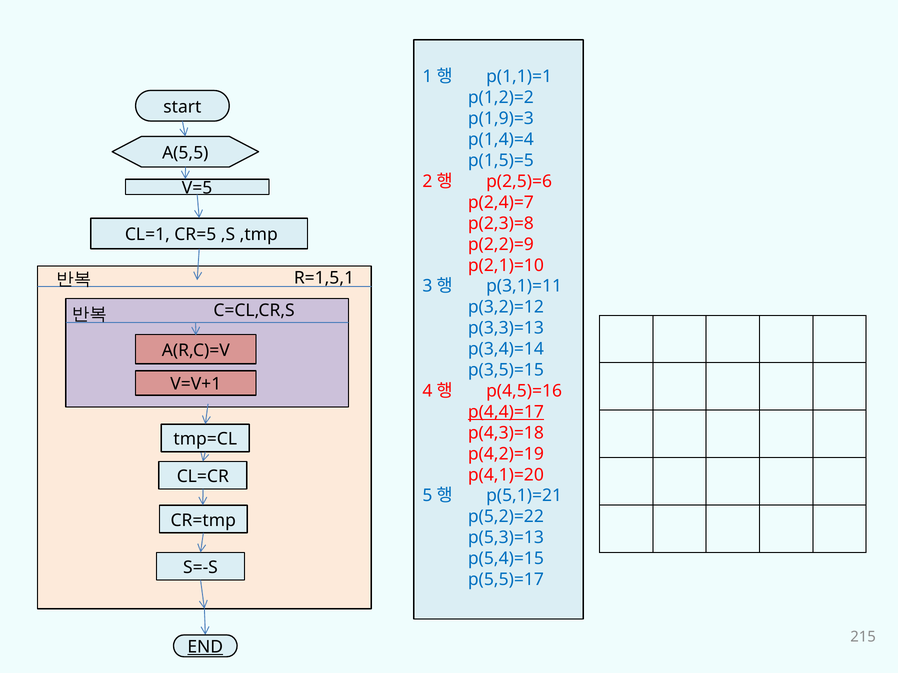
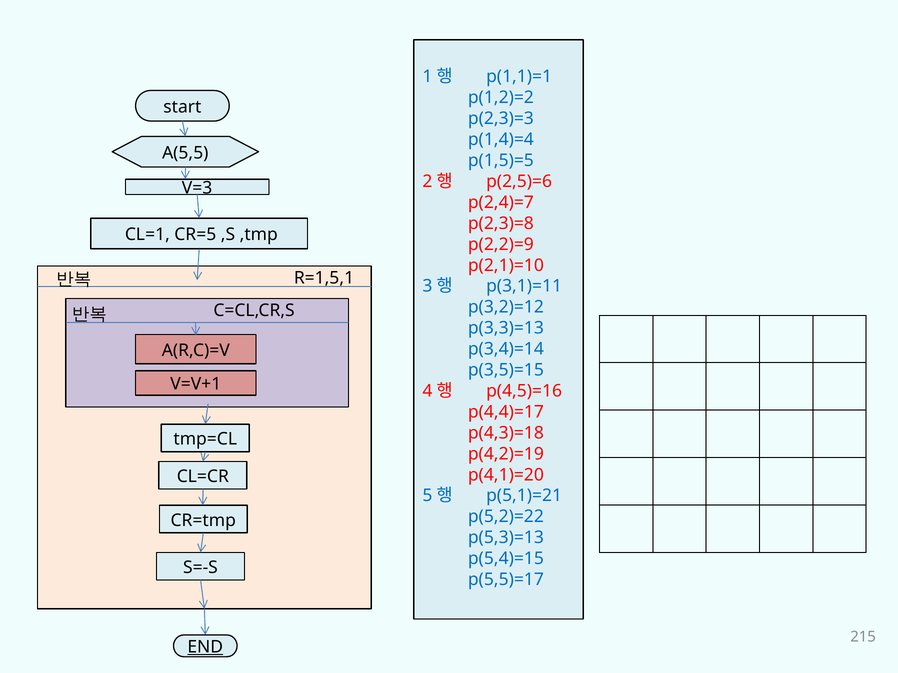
p(1,9)=3: p(1,9)=3 -> p(2,3)=3 (501, 119)
V=5: V=5 -> V=3 (197, 188)
p(4,4)=17 underline: present -> none (506, 412)
